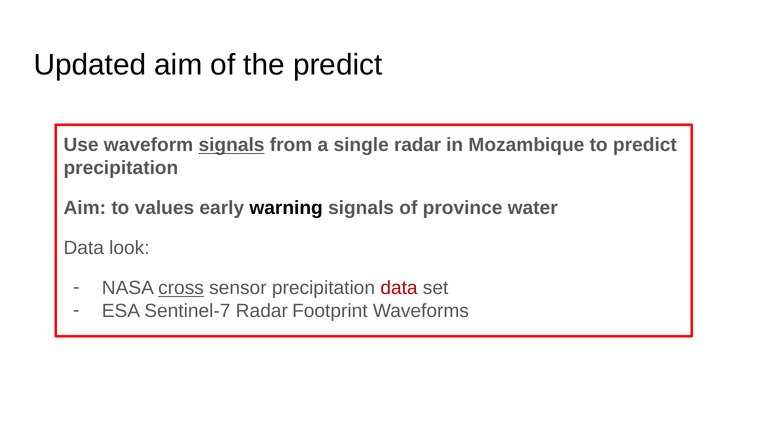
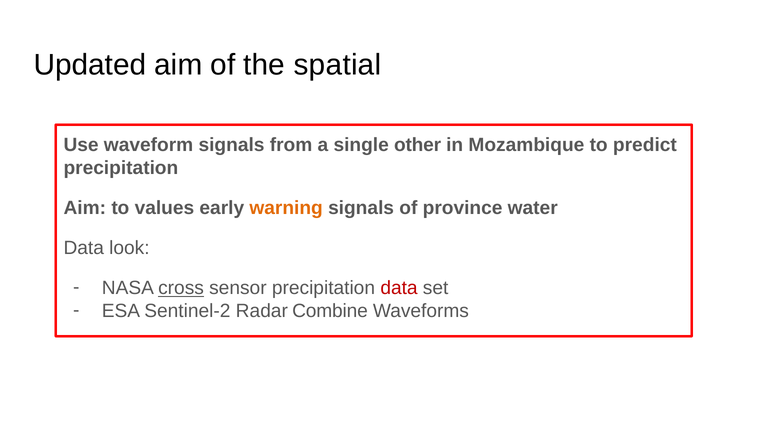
the predict: predict -> spatial (338, 65)
signals underline: present -> none (232, 145)
single radar: radar -> other (418, 145)
warning colour: black -> orange (286, 208)
Sentinel-7: Sentinel-7 -> Sentinel-2 (187, 311)
Footprint: Footprint -> Combine (330, 311)
